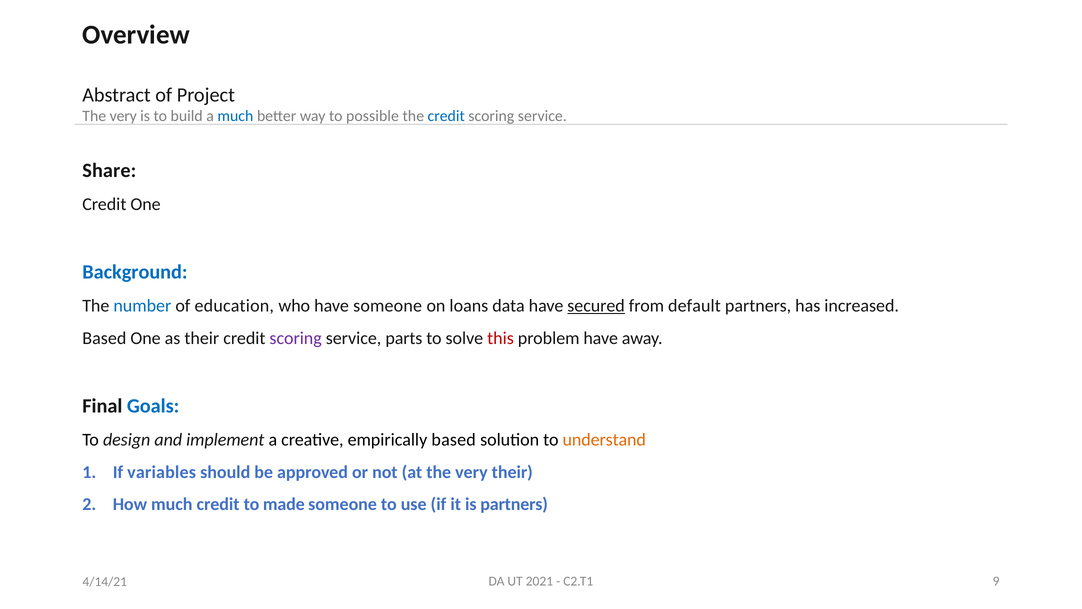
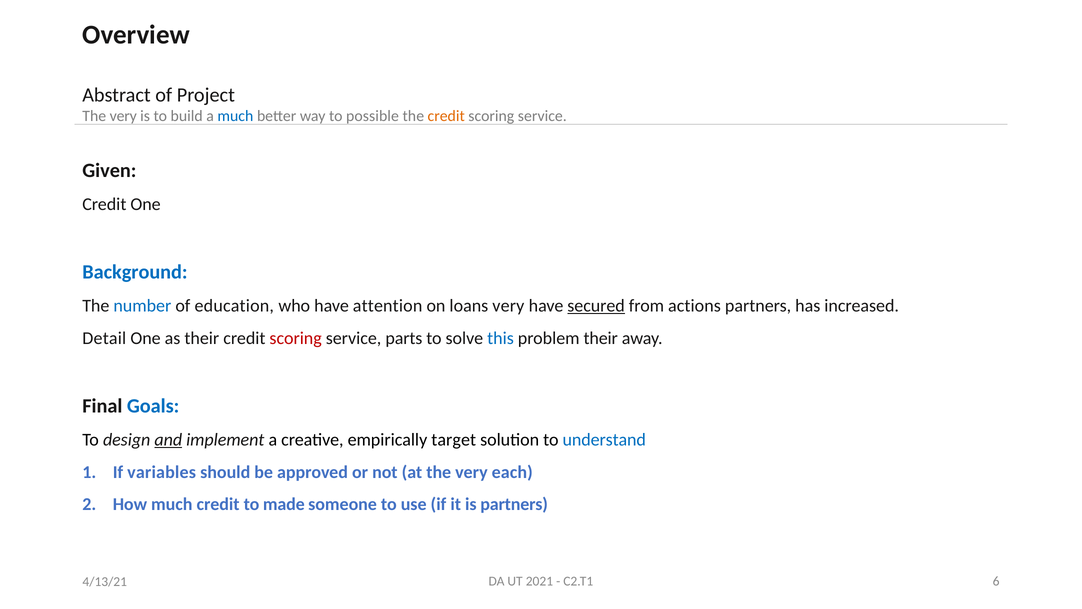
credit colour: blue -> orange (446, 116)
Share: Share -> Given (109, 171)
have someone: someone -> attention (388, 306)
loans data: data -> very (508, 306)
default: default -> actions (694, 306)
Based: Based -> Detail (104, 338)
scoring colour: purple -> red (296, 338)
this colour: red -> blue (500, 338)
problem have: have -> their (601, 338)
and underline: none -> present (168, 439)
empirically based: based -> target (454, 439)
understand colour: orange -> blue (604, 439)
very their: their -> each (512, 472)
9: 9 -> 6 (996, 581)
4/14/21: 4/14/21 -> 4/13/21 (105, 581)
